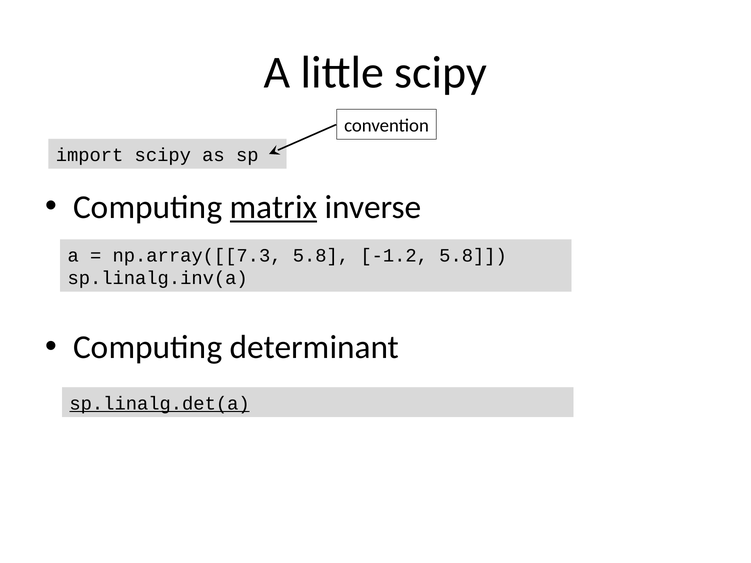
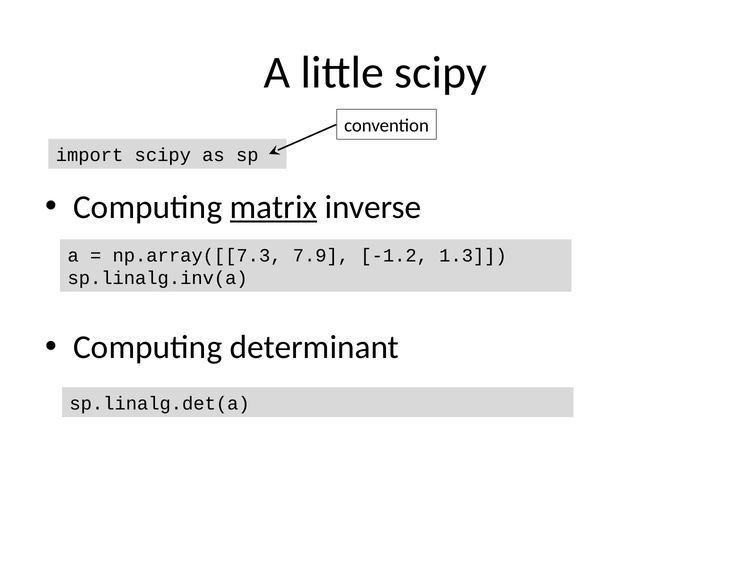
np.array([[7.3 5.8: 5.8 -> 7.9 (321, 256)
-1.2 5.8: 5.8 -> 1.3 (473, 256)
sp.linalg.det(a underline: present -> none (160, 404)
